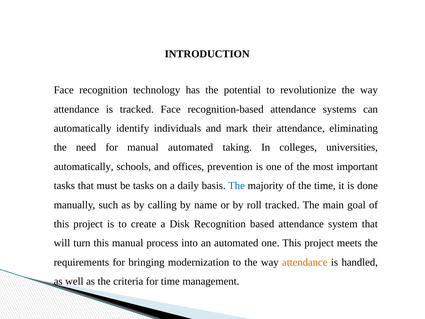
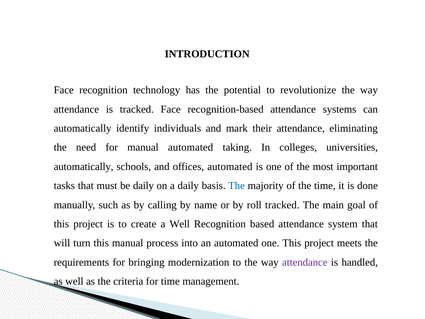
offices prevention: prevention -> automated (230, 166)
be tasks: tasks -> daily (143, 186)
a Disk: Disk -> Well (180, 224)
attendance colour: orange -> purple (305, 262)
